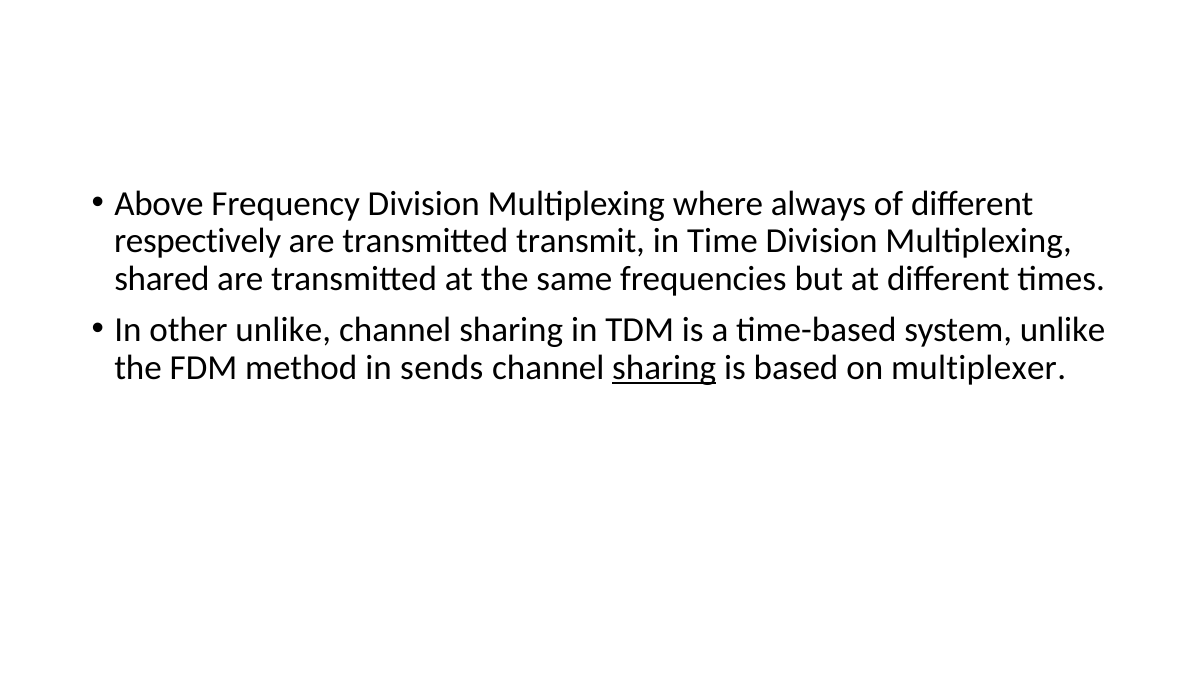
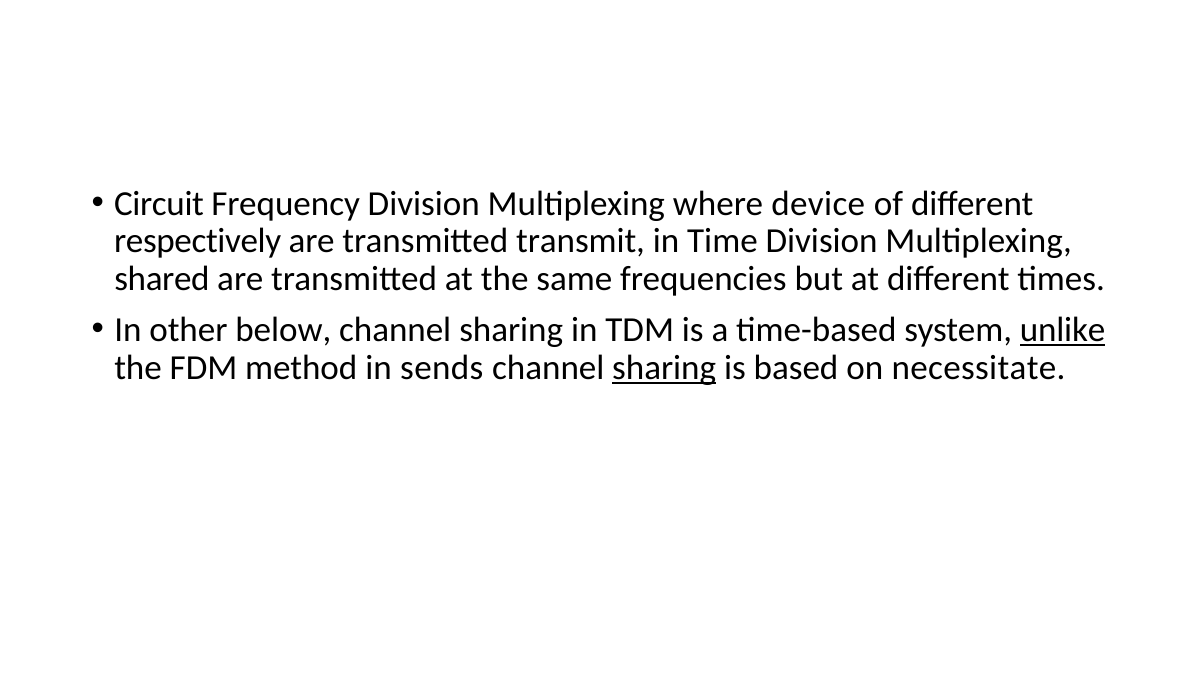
Above: Above -> Circuit (159, 203)
always: always -> device (818, 203)
other unlike: unlike -> below (283, 330)
unlike underline: none -> present (1063, 330)
multiplexer: multiplexer -> necessitate (979, 368)
